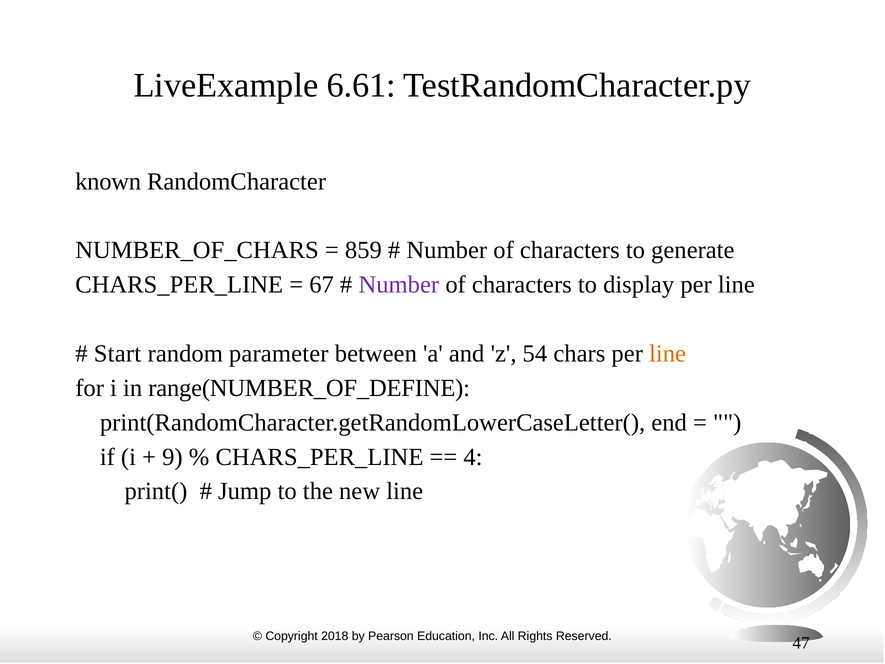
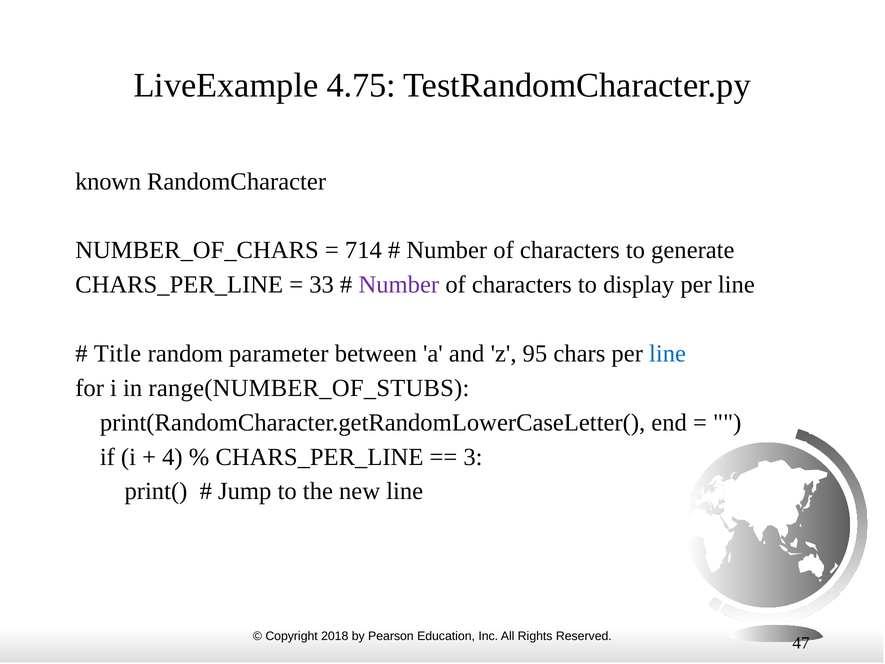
6.61: 6.61 -> 4.75 (361, 85)
859: 859 -> 714 (363, 250)
67: 67 -> 33 (322, 285)
Start: Start -> Title (117, 353)
54: 54 -> 95 (535, 353)
line colour: orange -> blue (668, 353)
range(NUMBER_OF_DEFINE: range(NUMBER_OF_DEFINE -> range(NUMBER_OF_STUBS (309, 388)
9: 9 -> 4 (172, 457)
4: 4 -> 3 (473, 457)
